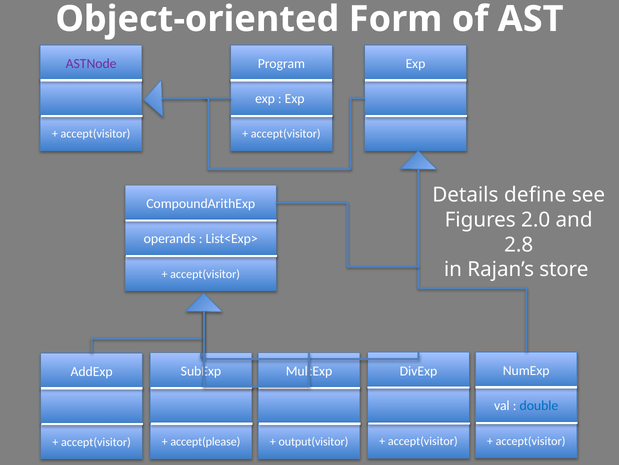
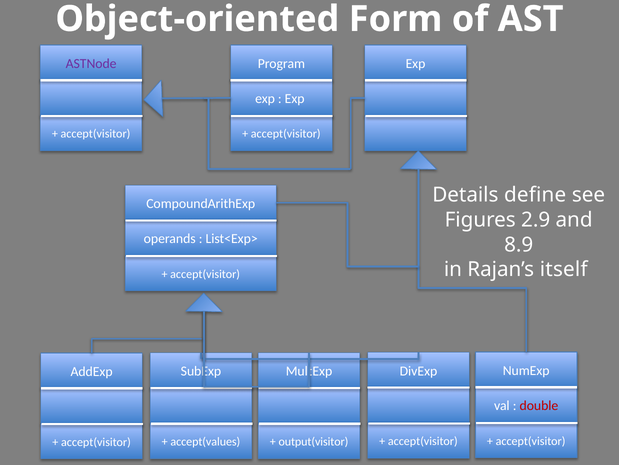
2.0: 2.0 -> 2.9 (536, 220)
2.8: 2.8 -> 8.9 (519, 244)
store: store -> itself (564, 269)
double colour: blue -> red (539, 405)
accept(please: accept(please -> accept(values (205, 441)
